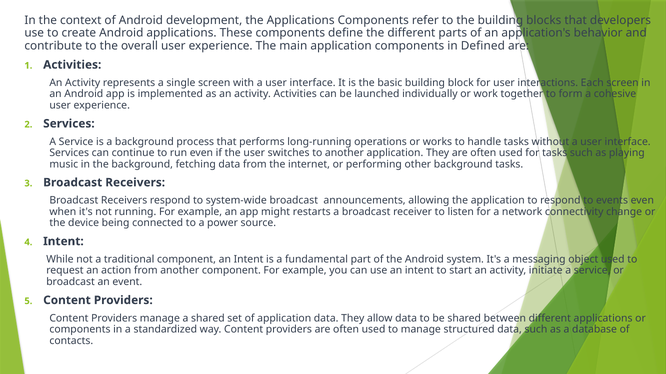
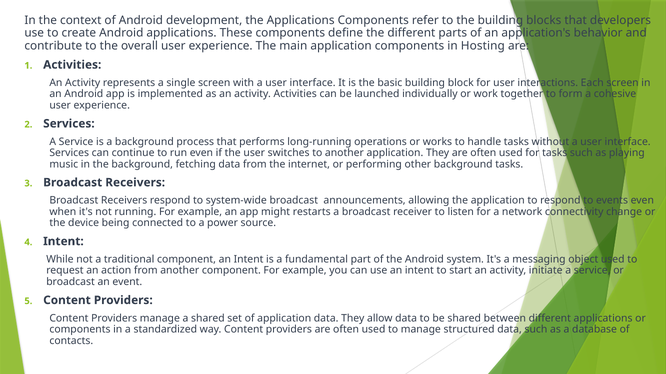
Defined: Defined -> Hosting (483, 46)
